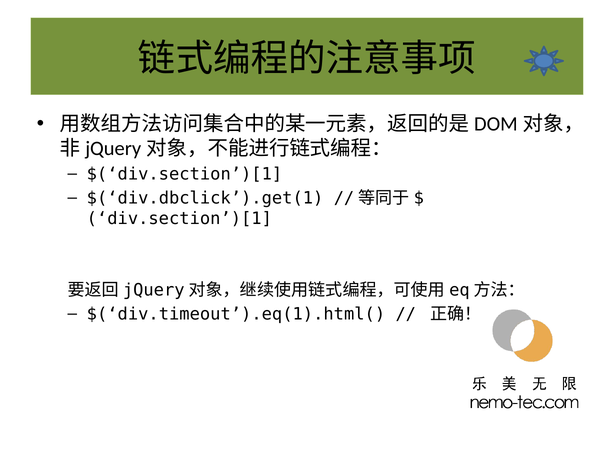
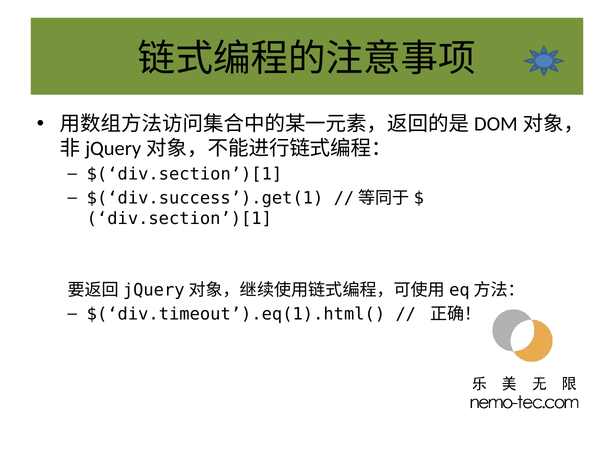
$(‘div.dbclick’).get(1: $(‘div.dbclick’).get(1 -> $(‘div.success’).get(1 (205, 198)
